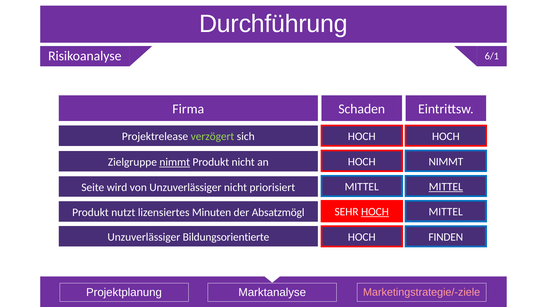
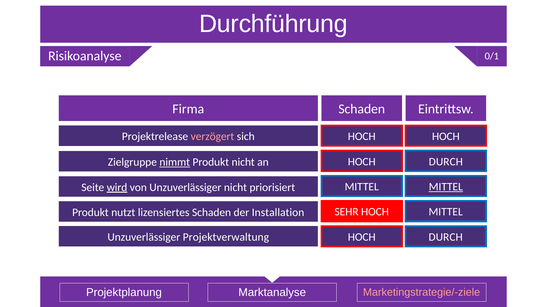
6/1: 6/1 -> 0/1 (492, 56)
verzögert colour: light green -> pink (212, 136)
NIMMT: NIMMT -> DURCH (446, 161)
wird underline: none -> present (117, 187)
lizensiertes Minuten: Minuten -> Schaden (212, 212)
Absatzmögl: Absatzmögl -> Installation (278, 212)
HOCH underline: present -> none (375, 212)
Bildungsorientierte: Bildungsorientierte -> Projektverwaltung (226, 237)
FINDEN: FINDEN -> DURCH (446, 237)
